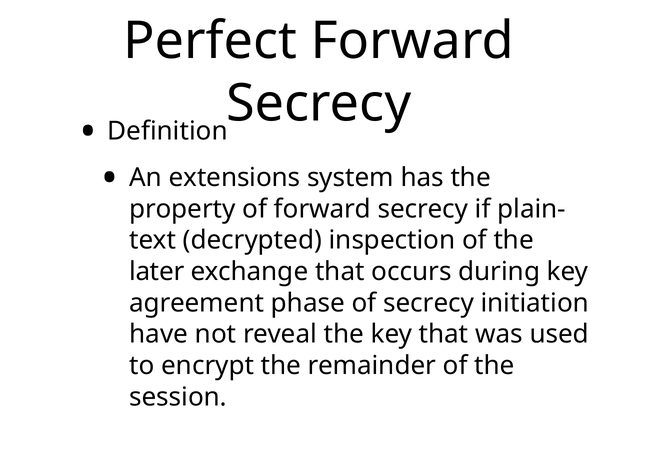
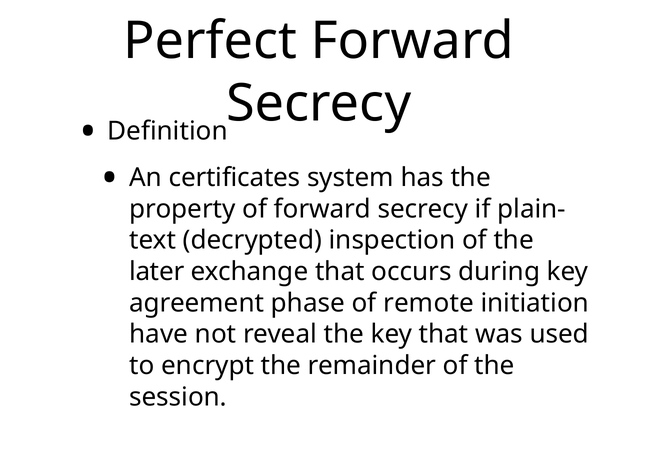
extensions: extensions -> certificates (235, 177)
of secrecy: secrecy -> remote (428, 303)
